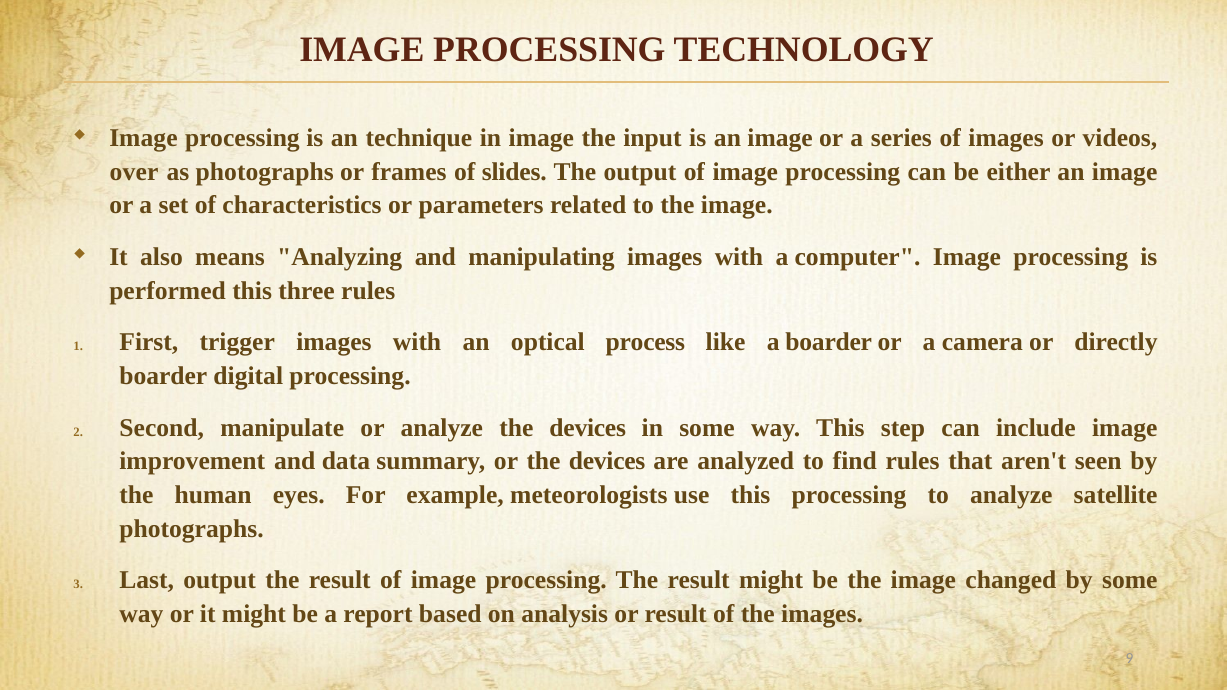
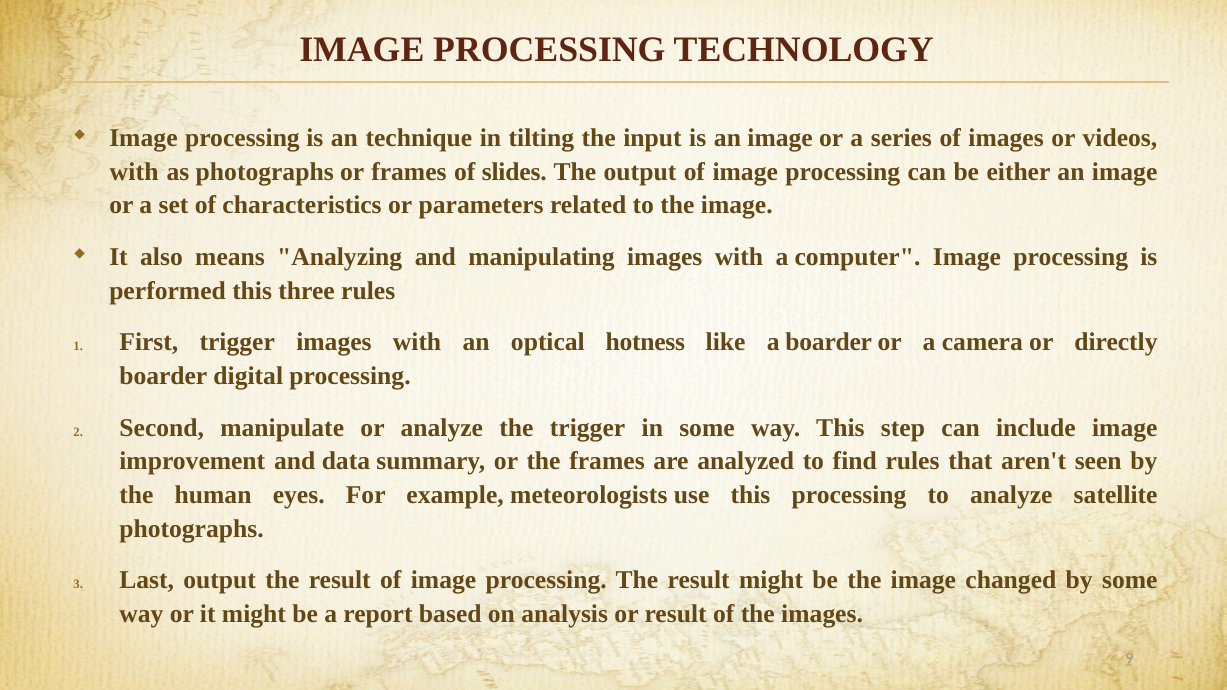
in image: image -> tilting (541, 138)
over: over -> with (134, 172)
process: process -> hotness (645, 342)
analyze the devices: devices -> trigger (588, 428)
or the devices: devices -> frames (607, 461)
